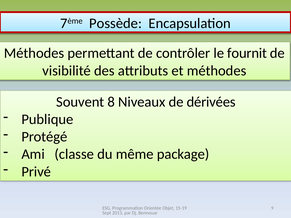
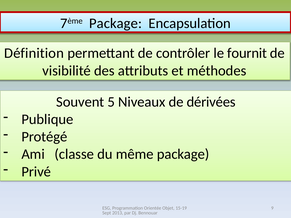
7ème Possède: Possède -> Package (116, 23)
Méthodes: Méthodes -> Définition (34, 53)
8: 8 -> 5 (111, 102)
